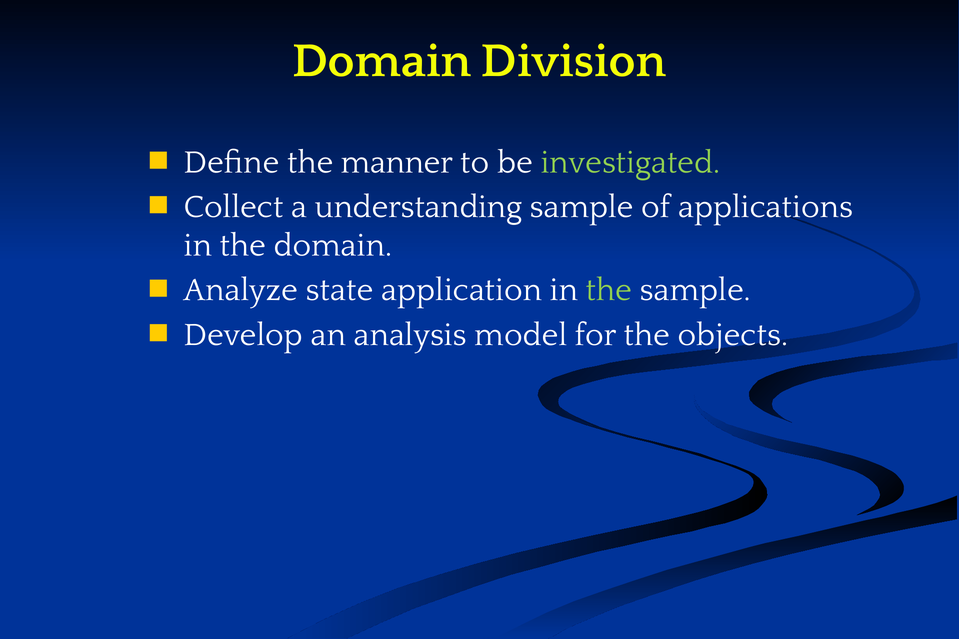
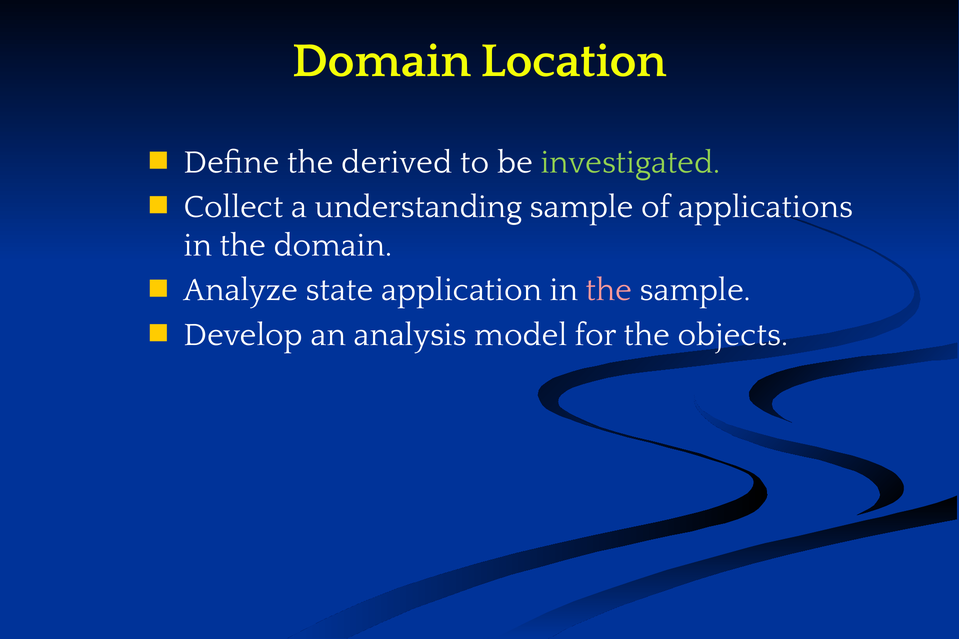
Division: Division -> Location (574, 60)
manner: manner -> derived (397, 162)
the colour: light green -> pink (609, 290)
